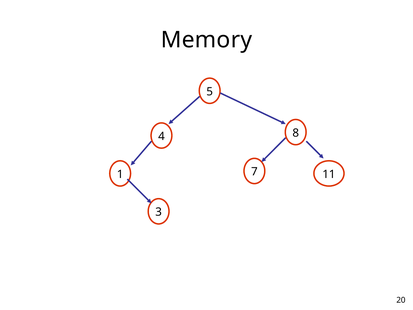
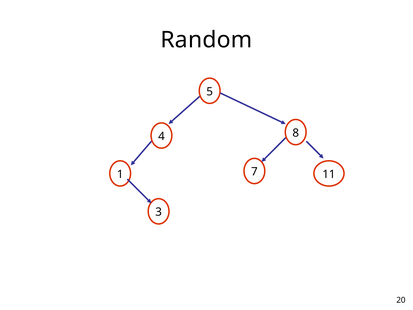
Memory: Memory -> Random (206, 40)
